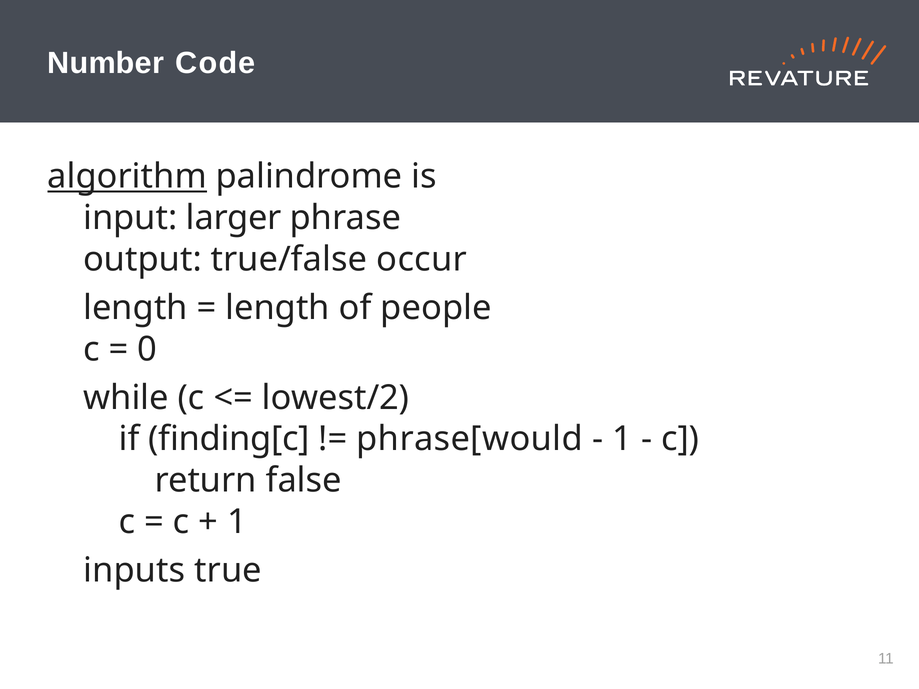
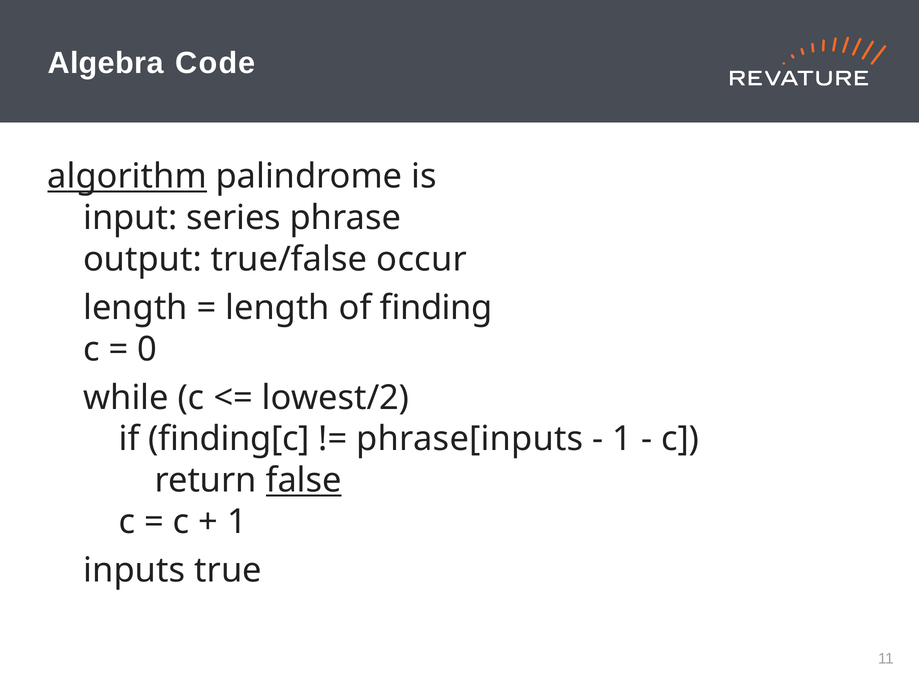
Number: Number -> Algebra (106, 63)
larger: larger -> series (234, 218)
people: people -> finding (436, 308)
phrase[would: phrase[would -> phrase[inputs (470, 439)
false underline: none -> present (304, 481)
